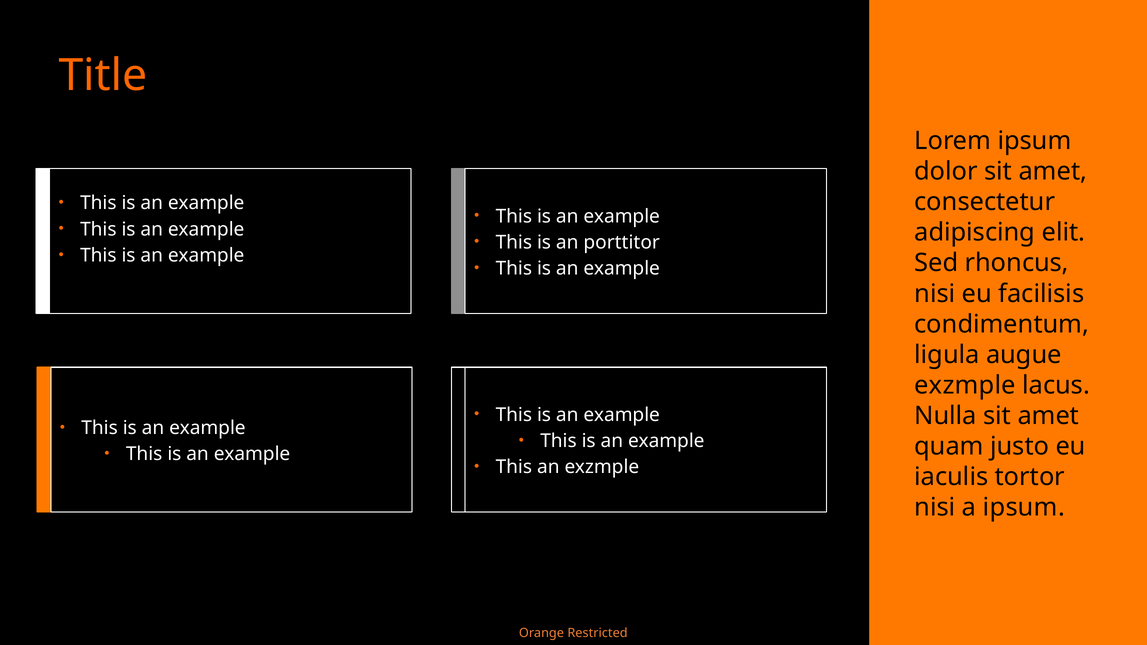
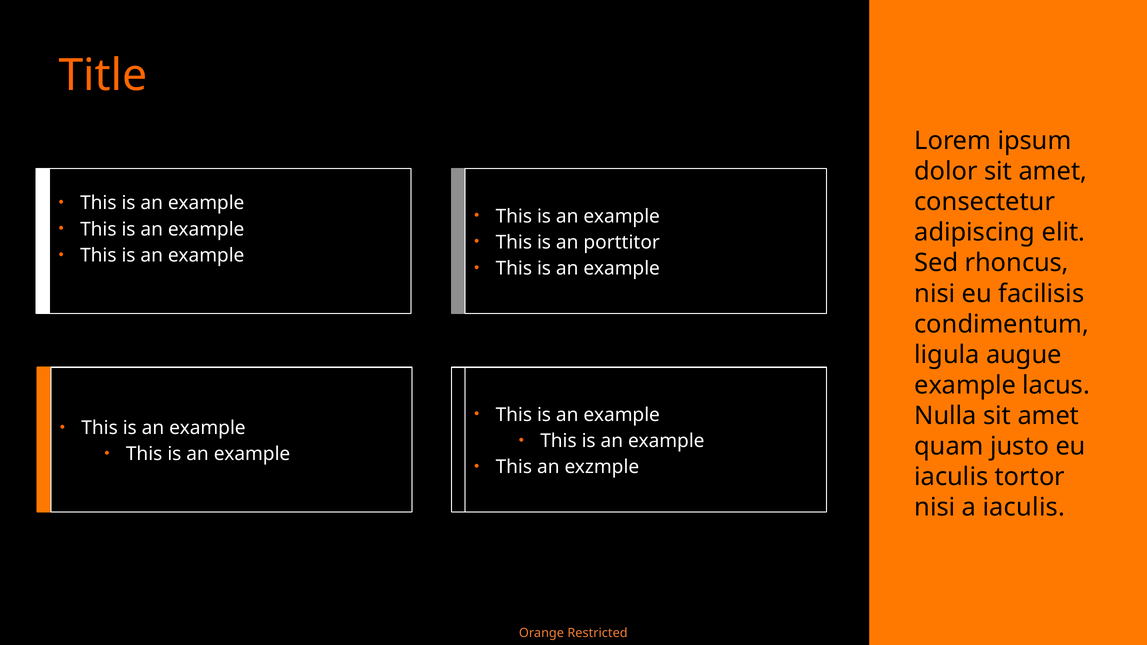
exzmple: exzmple -> example (965, 385)
a ipsum: ipsum -> iaculis (1024, 508)
